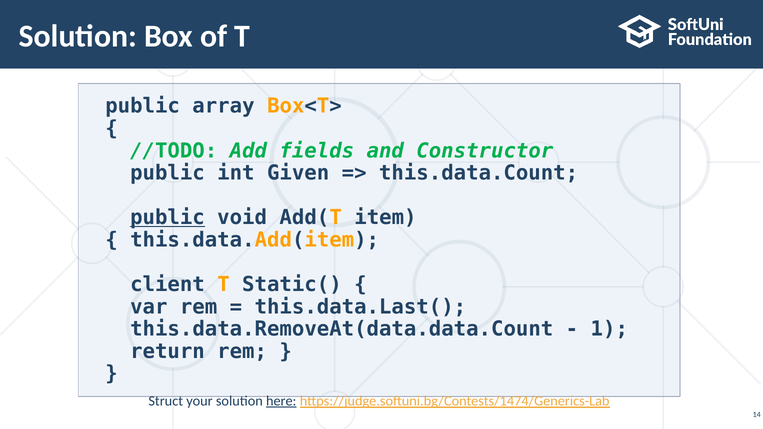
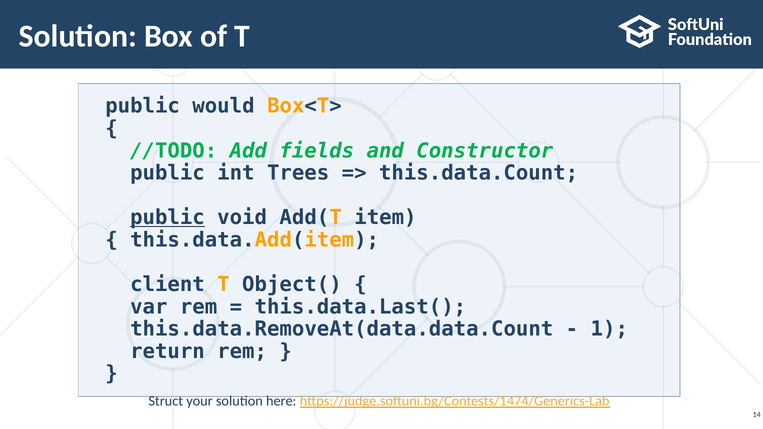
array: array -> would (223, 106)
Given: Given -> Trees (298, 173)
Static(: Static( -> Object( (292, 285)
here underline: present -> none (281, 401)
